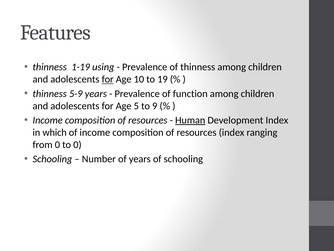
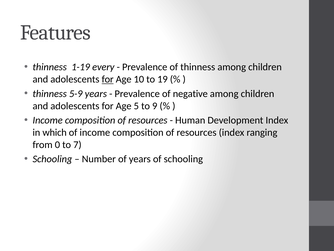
using: using -> every (103, 67)
function: function -> negative (190, 93)
Human underline: present -> none (190, 120)
to 0: 0 -> 7 (77, 144)
